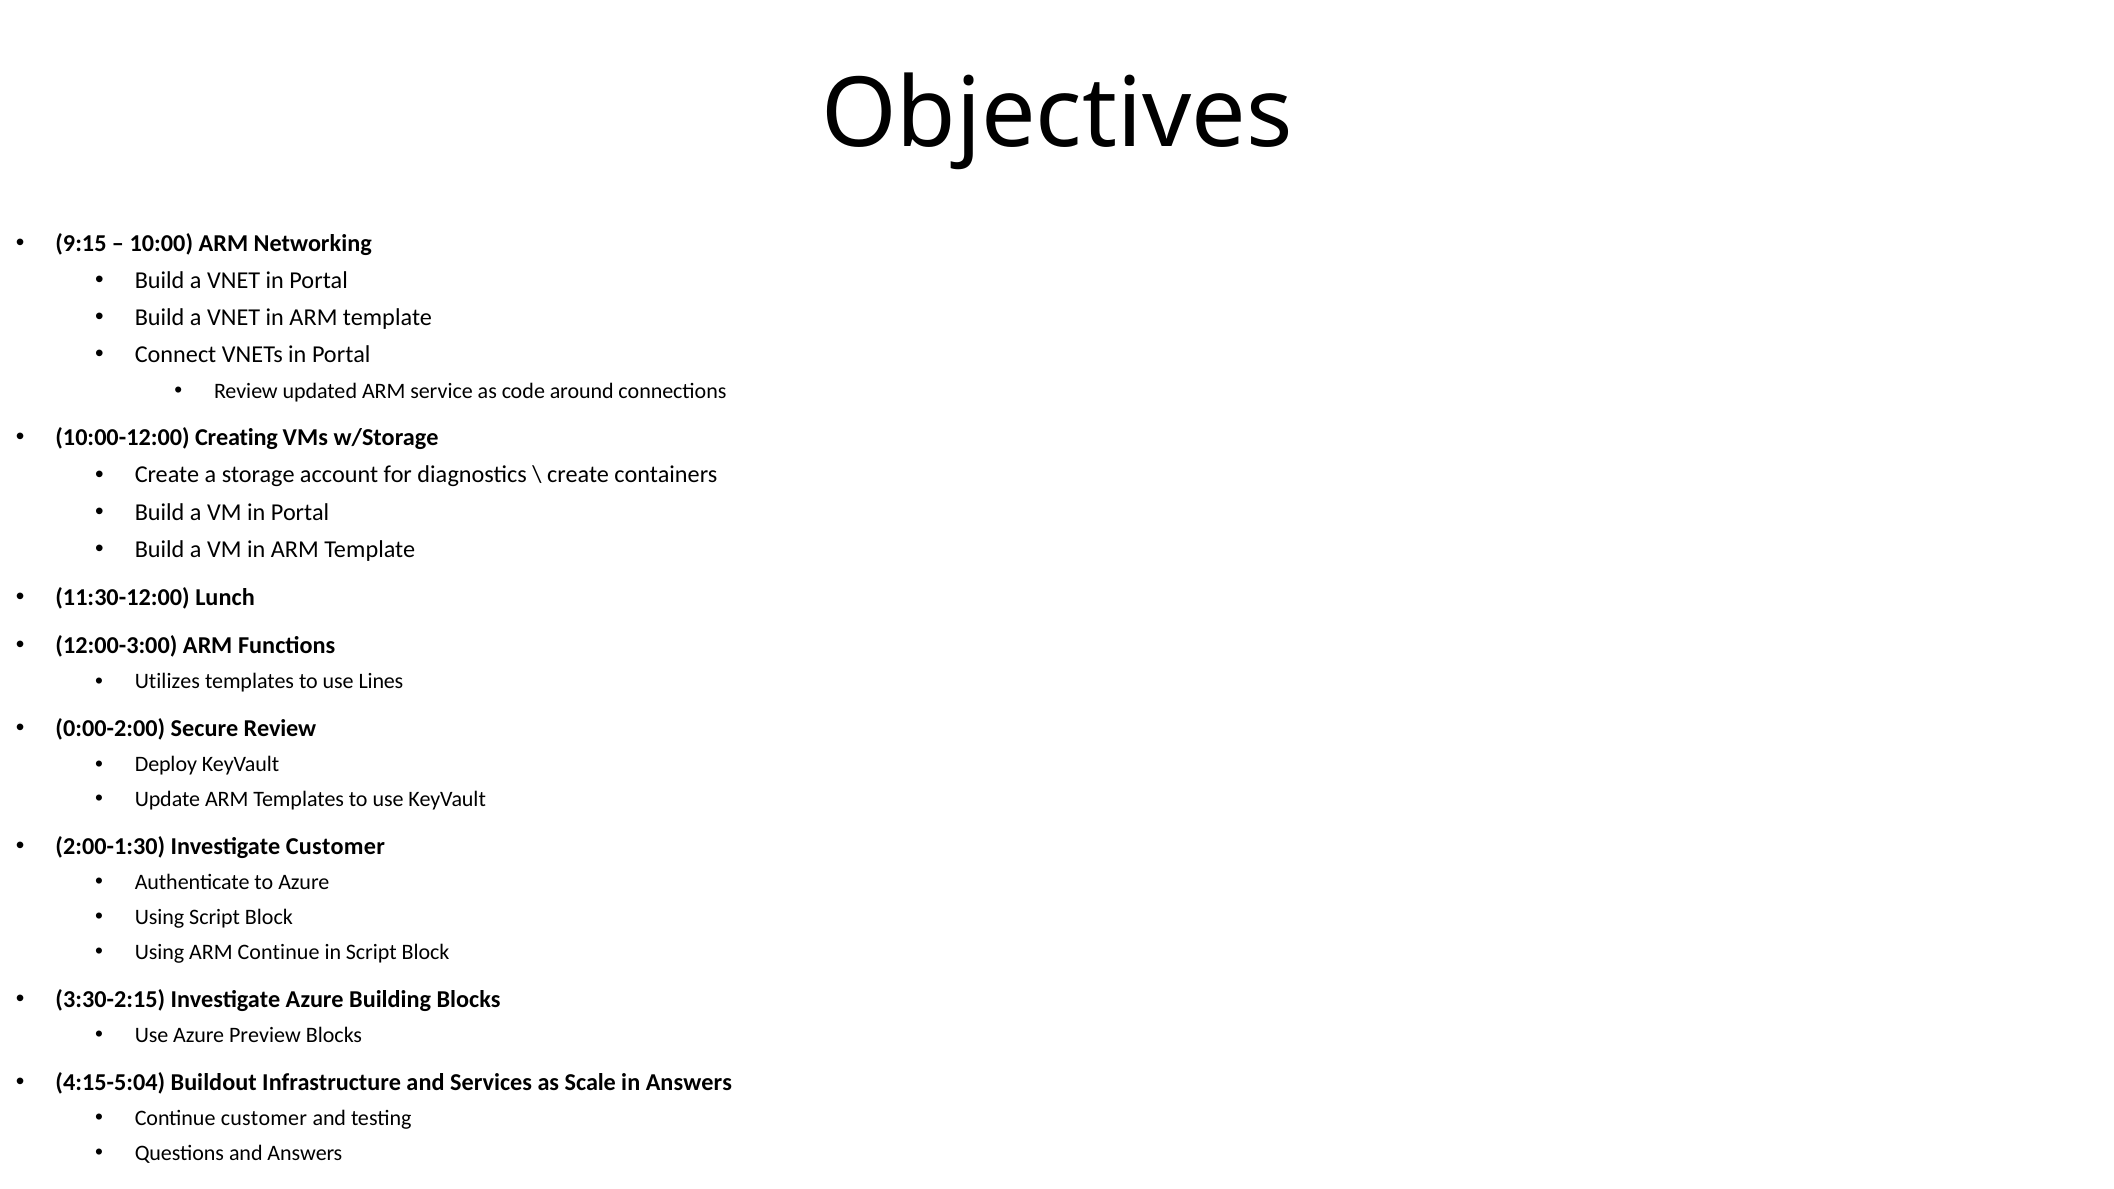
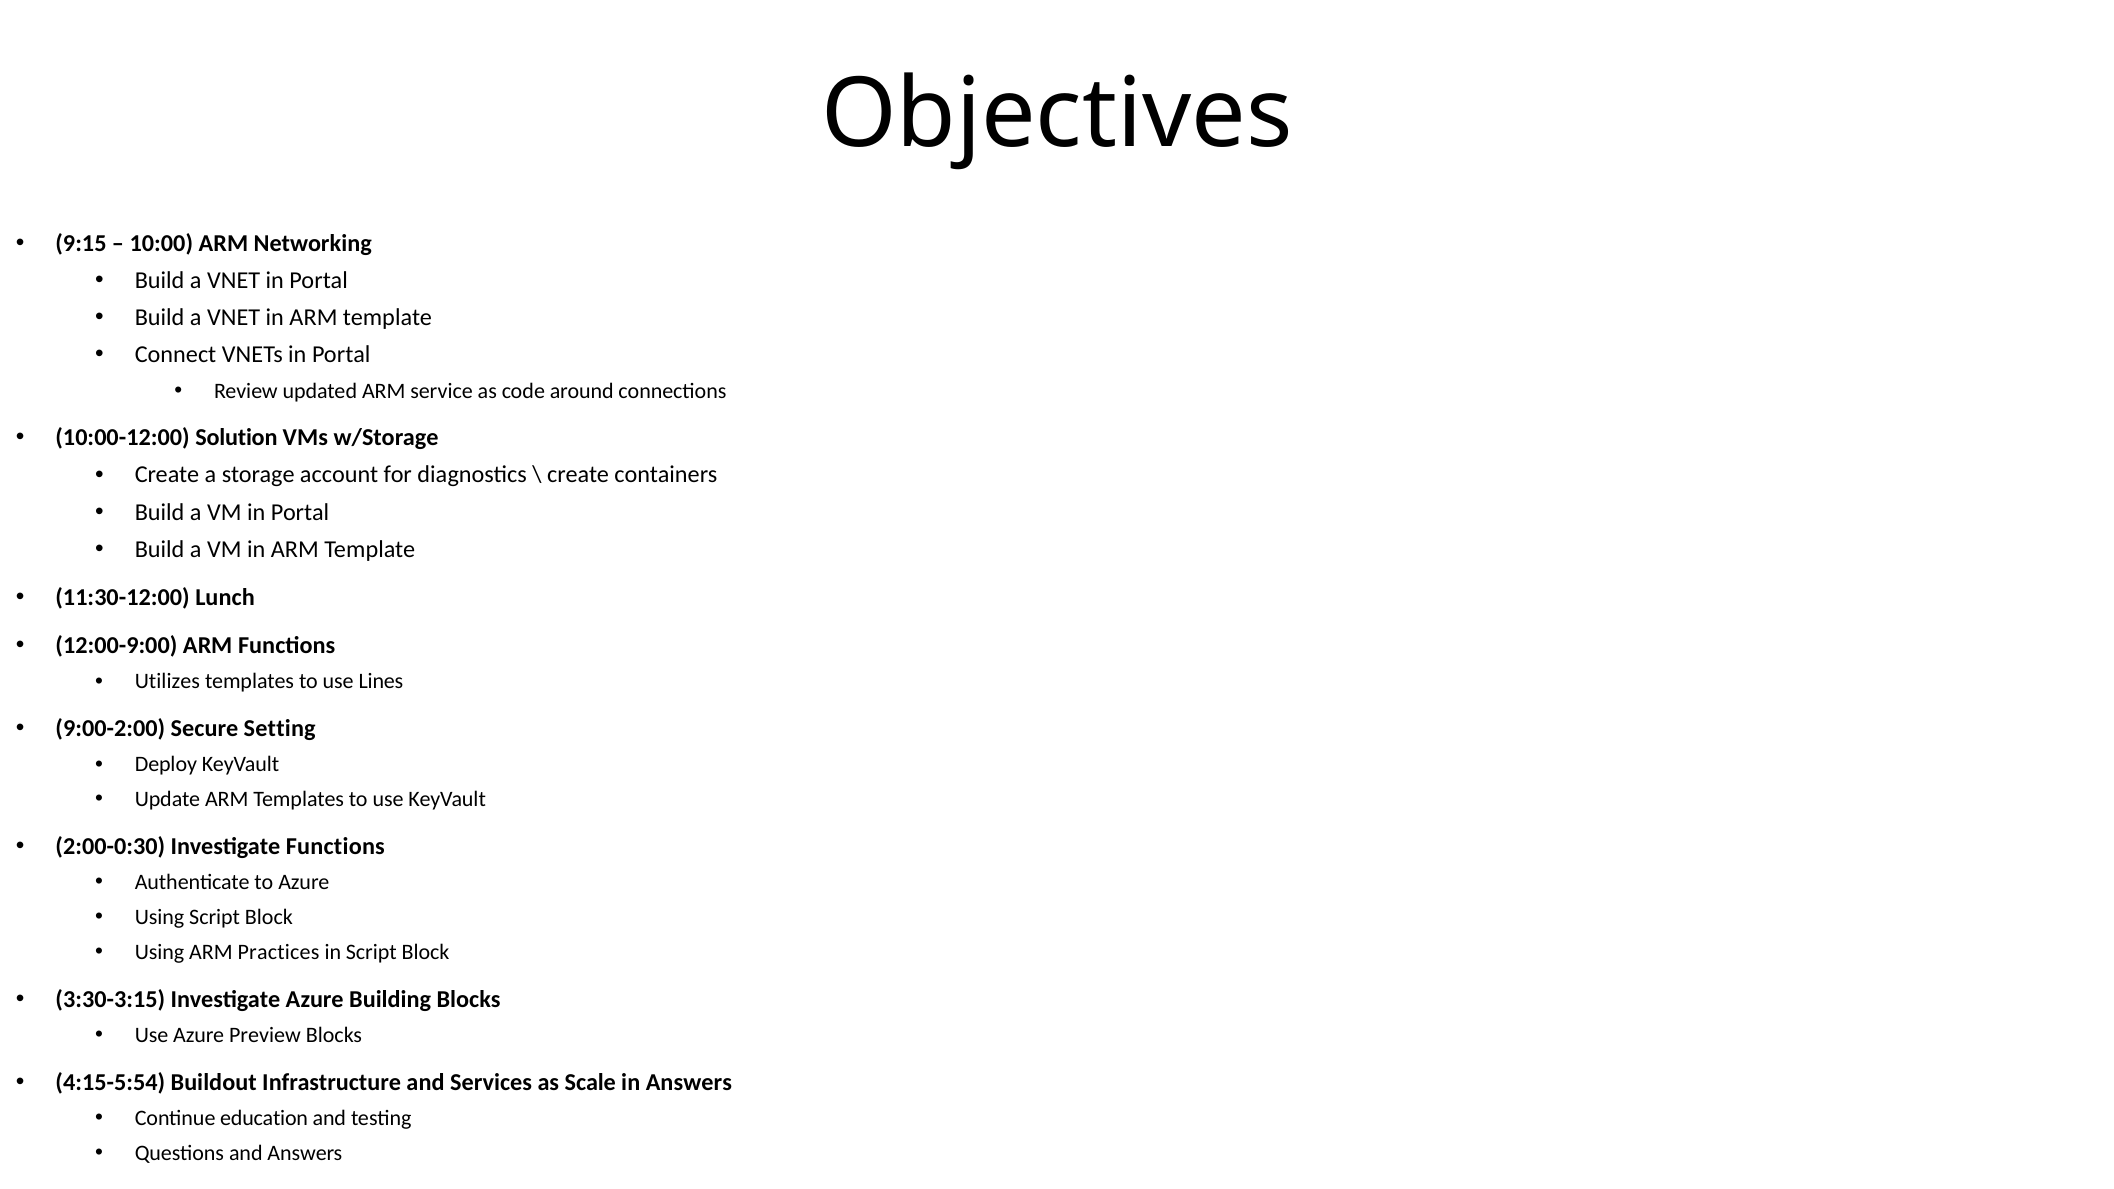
Creating: Creating -> Solution (236, 438)
12:00-3:00: 12:00-3:00 -> 12:00-9:00 (116, 646)
0:00-2:00: 0:00-2:00 -> 9:00-2:00 (110, 729)
Secure Review: Review -> Setting (280, 729)
2:00-1:30: 2:00-1:30 -> 2:00-0:30 (110, 847)
Investigate Customer: Customer -> Functions (335, 847)
ARM Continue: Continue -> Practices (279, 952)
3:30-2:15: 3:30-2:15 -> 3:30-3:15 (110, 999)
4:15-5:04: 4:15-5:04 -> 4:15-5:54 (110, 1082)
Continue customer: customer -> education (264, 1118)
